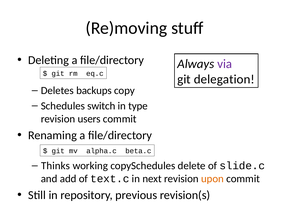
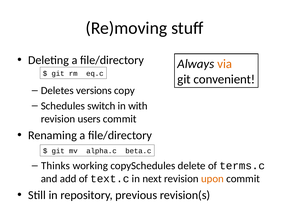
via colour: purple -> orange (225, 64)
delegation: delegation -> convenient (224, 79)
backups: backups -> versions (94, 90)
type: type -> with (138, 106)
slide.c: slide.c -> terms.c (242, 165)
